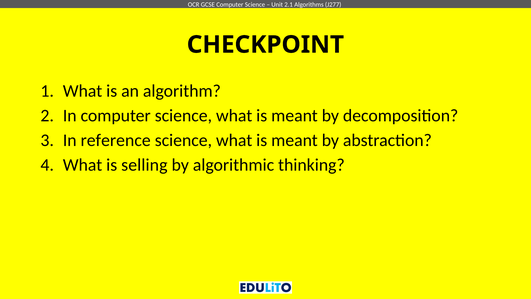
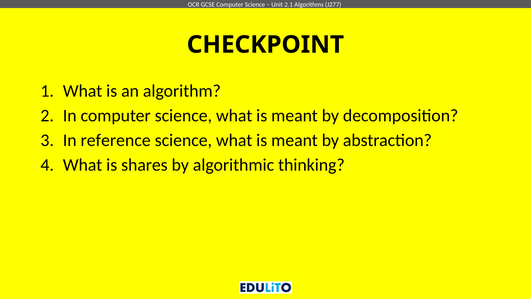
selling: selling -> shares (144, 165)
